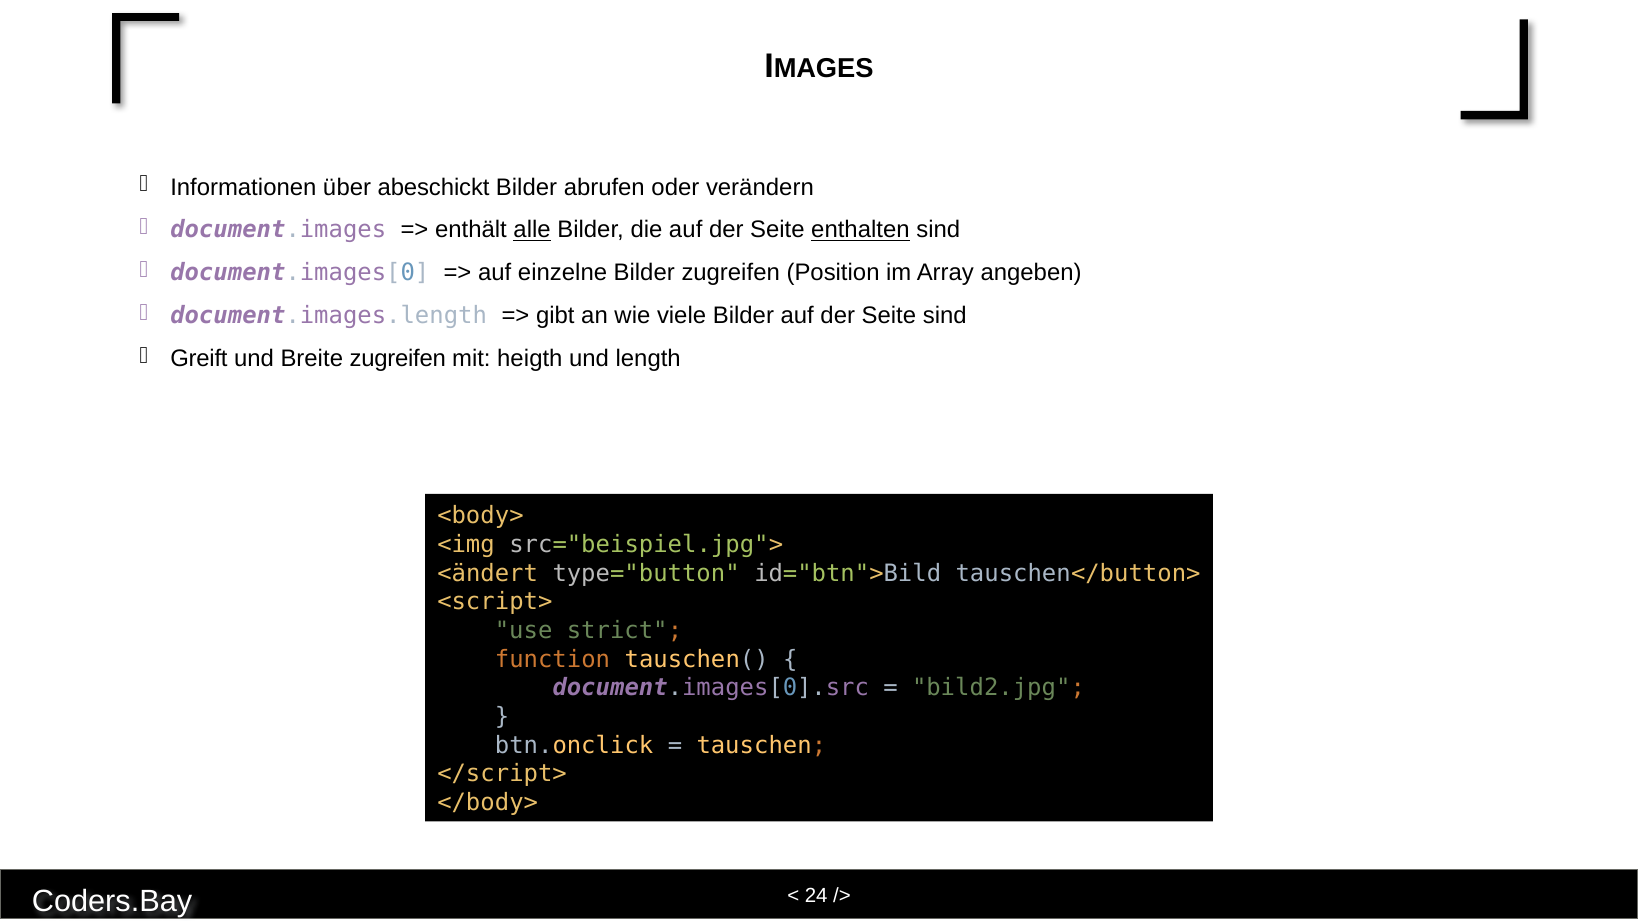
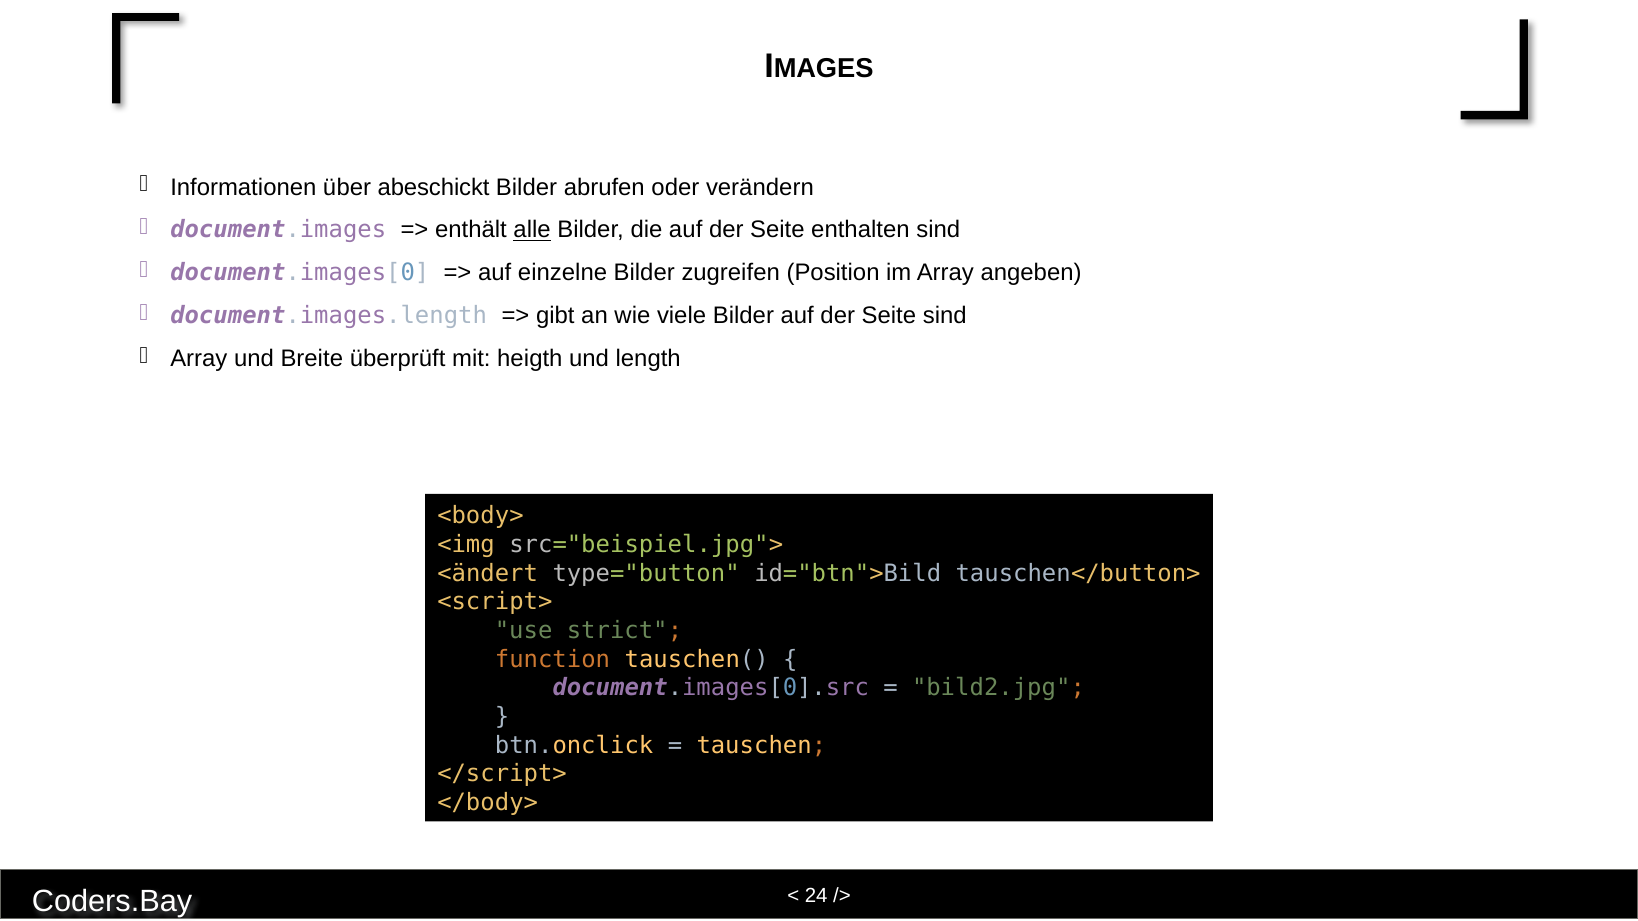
enthalten underline: present -> none (860, 230)
Greift: Greift -> Array (199, 359)
Breite zugreifen: zugreifen -> überprüft (398, 359)
